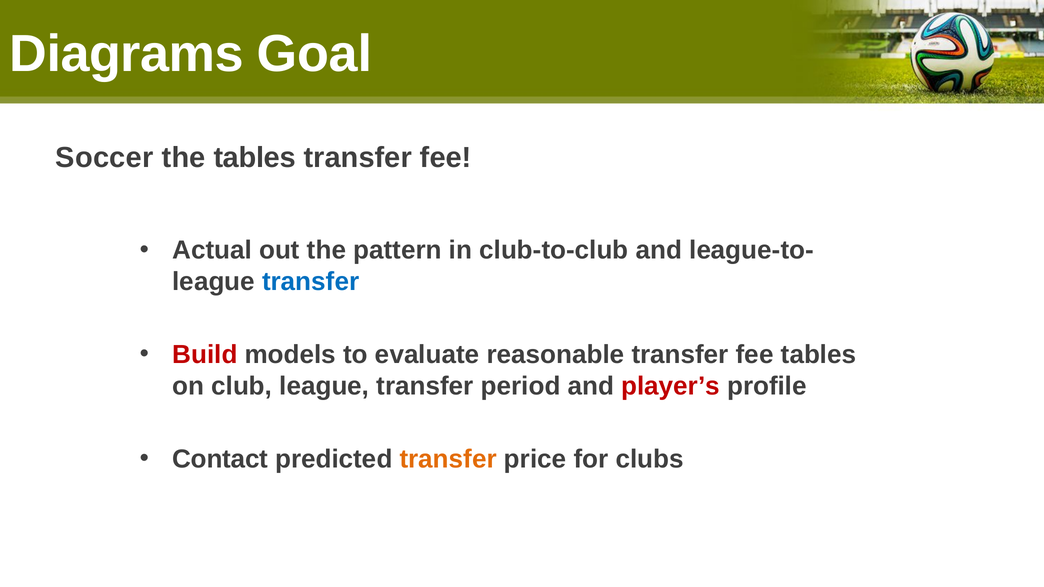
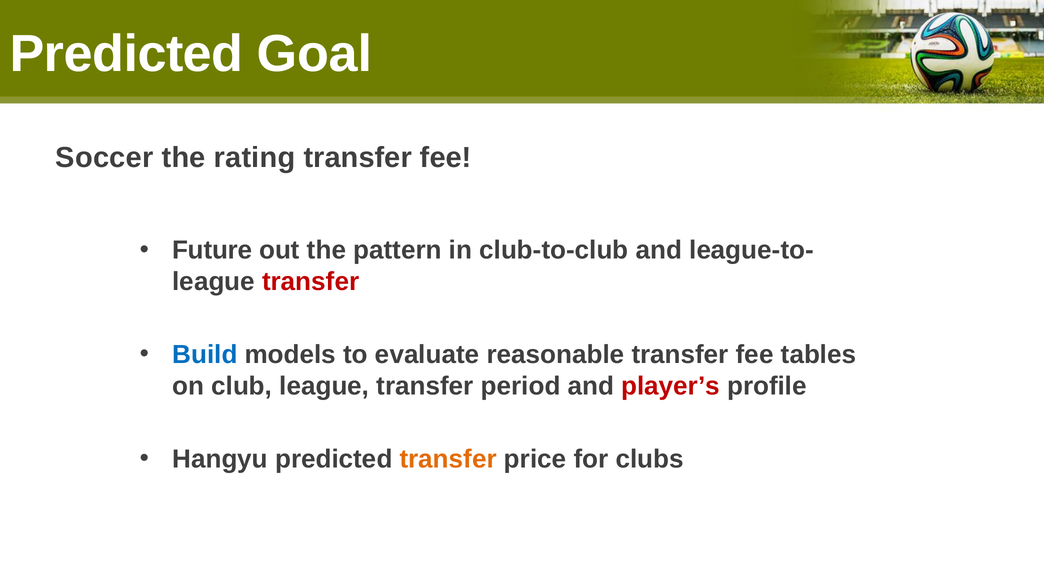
Diagrams: Diagrams -> Predicted (126, 54)
the tables: tables -> rating (254, 158)
Actual: Actual -> Future (212, 250)
transfer colour: blue -> red (311, 282)
Build colour: red -> blue (205, 355)
Contact: Contact -> Hangyu (220, 459)
